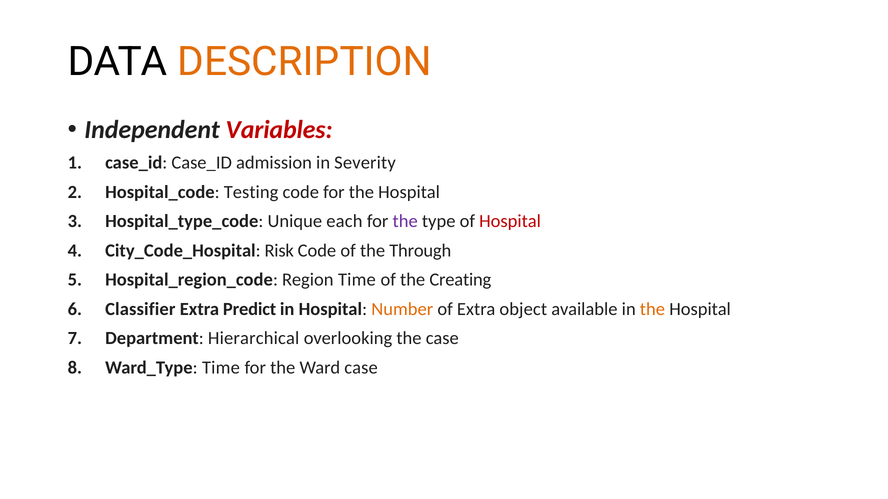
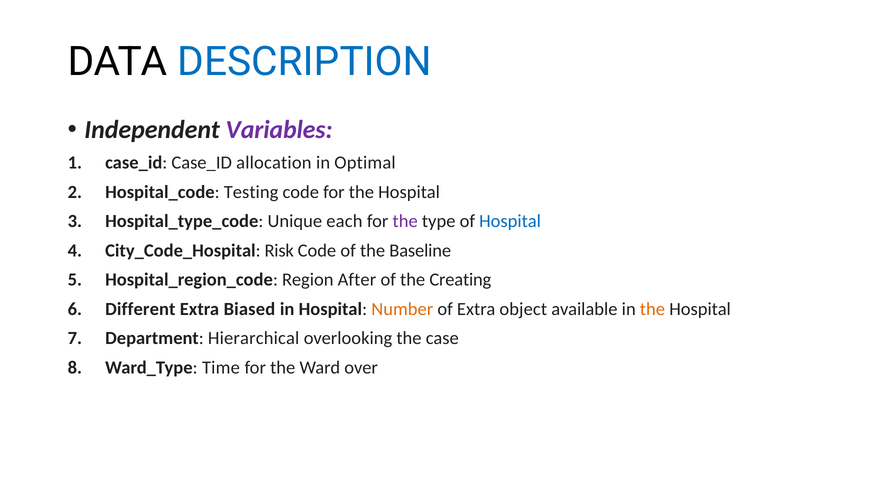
DESCRIPTION colour: orange -> blue (305, 62)
Variables colour: red -> purple (279, 130)
admission: admission -> allocation (274, 163)
Severity: Severity -> Optimal (365, 163)
Hospital colour: red -> blue (510, 221)
Through: Through -> Baseline (420, 251)
Region Time: Time -> After (357, 280)
Classifier: Classifier -> Different (140, 309)
Predict: Predict -> Biased (249, 309)
Ward case: case -> over (361, 368)
